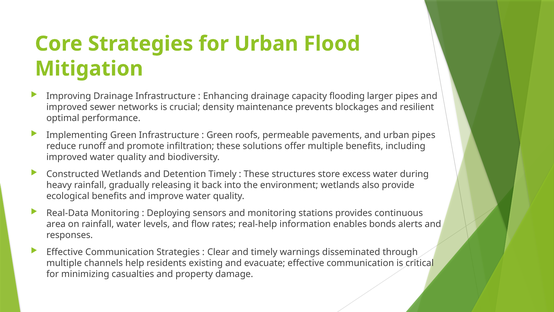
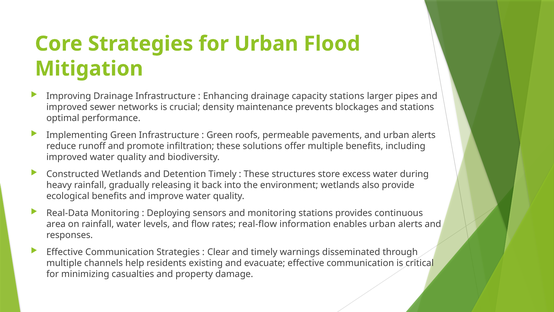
capacity flooding: flooding -> stations (347, 96)
and resilient: resilient -> stations (417, 107)
and urban pipes: pipes -> alerts (424, 135)
real-help: real-help -> real-flow (258, 224)
enables bonds: bonds -> urban (382, 224)
